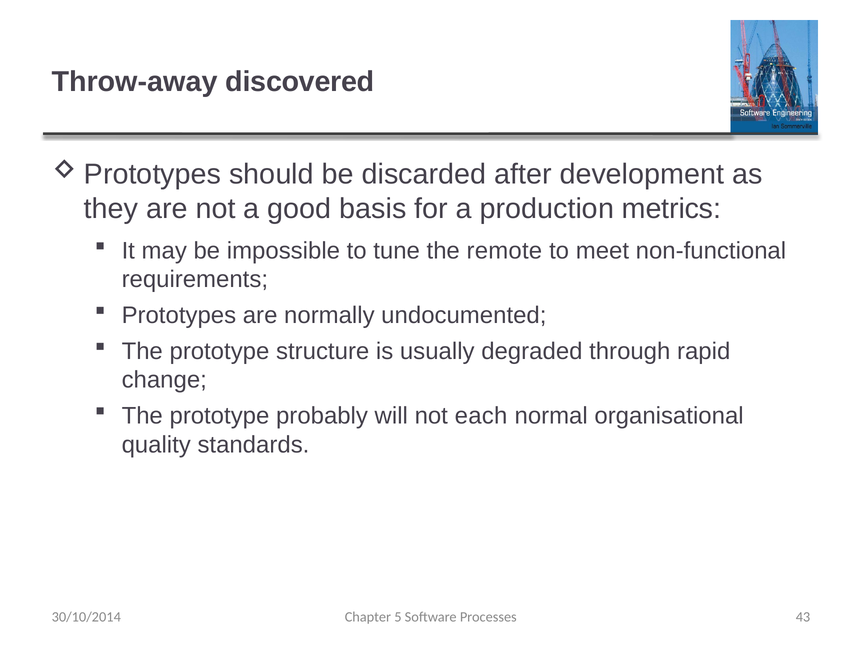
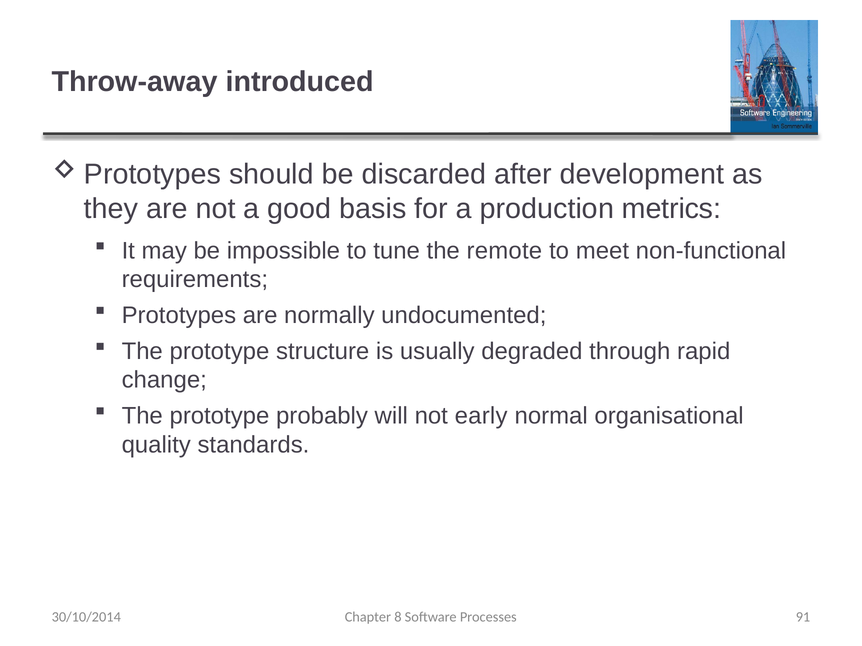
discovered: discovered -> introduced (300, 82)
each: each -> early (481, 416)
5: 5 -> 8 (398, 617)
43: 43 -> 91 (803, 617)
